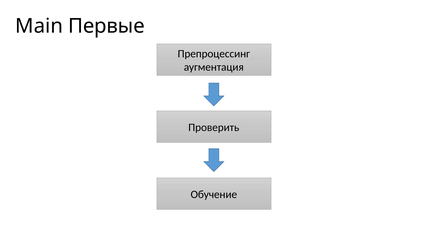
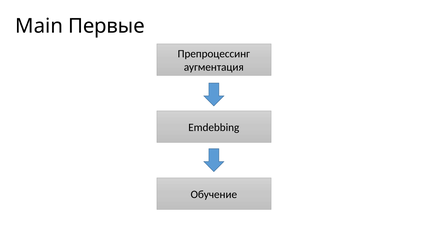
Проверить: Проверить -> Emdebbing (214, 127)
